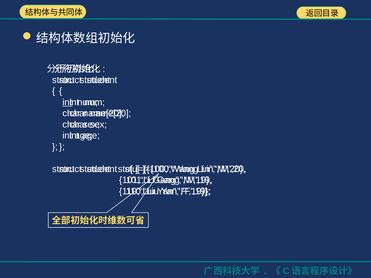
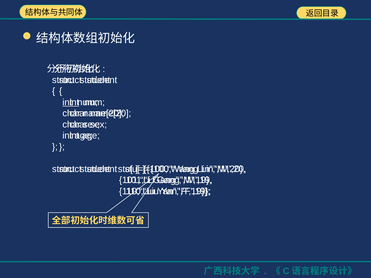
int underline: none -> present (74, 102)
